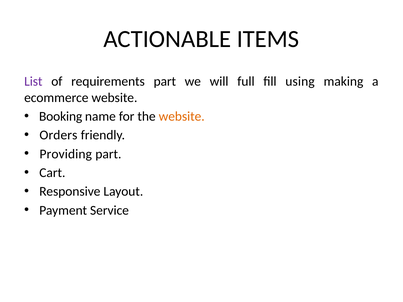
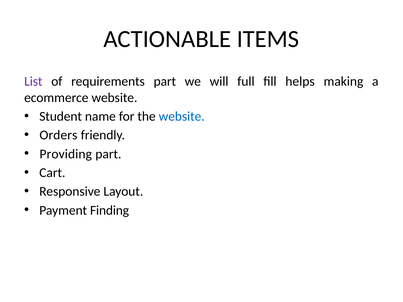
using: using -> helps (300, 82)
Booking: Booking -> Student (61, 116)
website colour: orange -> blue (182, 116)
Service: Service -> Finding (110, 210)
